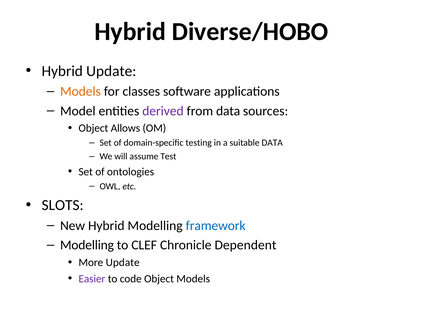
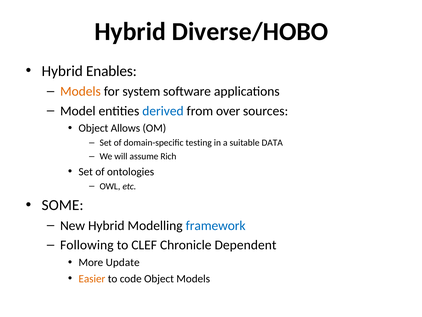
Hybrid Update: Update -> Enables (111, 71)
classes: classes -> system (141, 91)
derived colour: purple -> blue (163, 111)
from data: data -> over (228, 111)
Test: Test -> Rich (168, 156)
SLOTS: SLOTS -> SOME (63, 205)
Modelling: Modelling -> Following (87, 245)
Easier colour: purple -> orange (92, 278)
